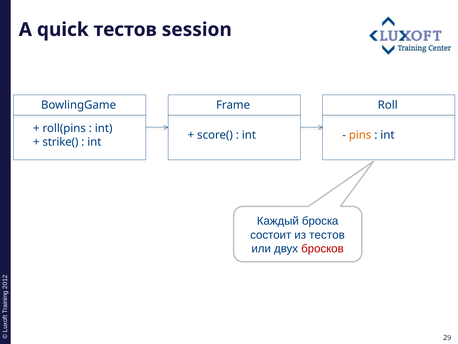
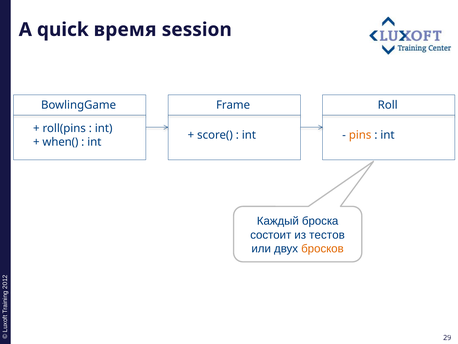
quick тестов: тестов -> время (125, 30)
strike(: strike( -> when( (60, 142)
бросков colour: red -> orange (322, 248)
